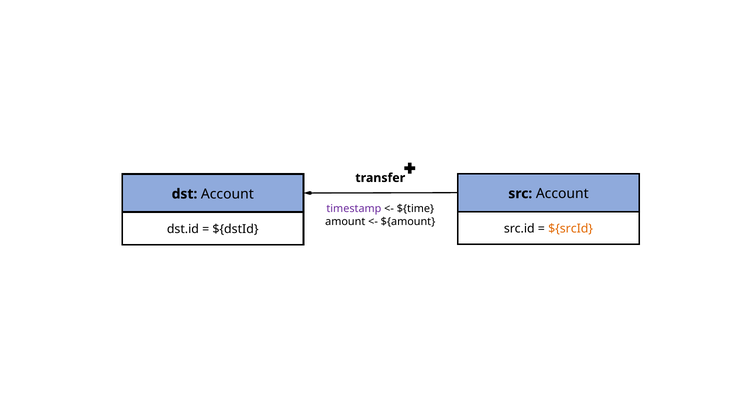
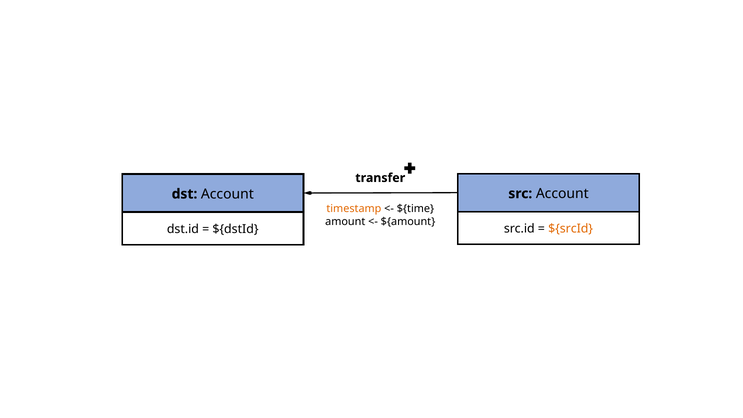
timestamp colour: purple -> orange (354, 208)
